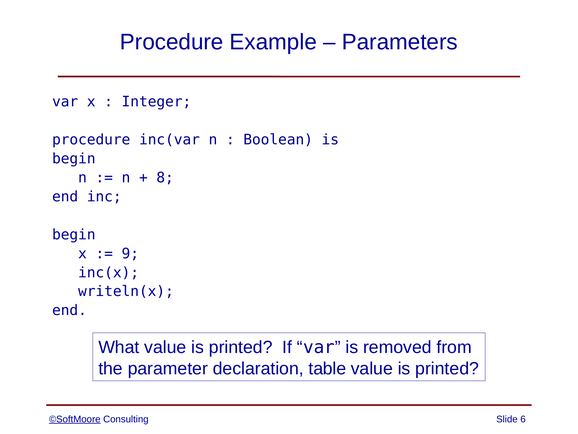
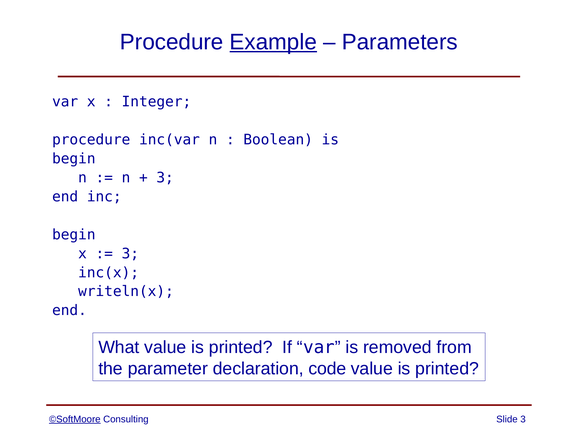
Example underline: none -> present (273, 42)
8: 8 -> 3 (165, 177)
9: 9 -> 3 (130, 253)
table: table -> code (327, 368)
Slide 6: 6 -> 3 (523, 419)
